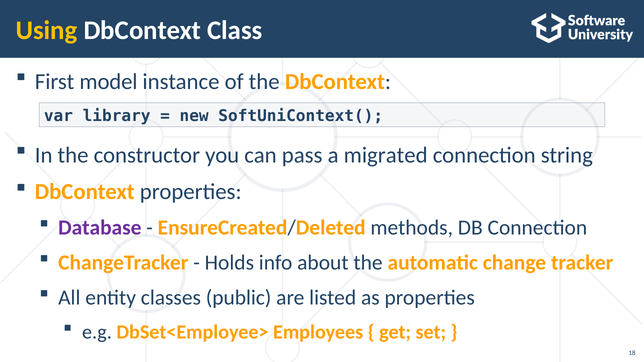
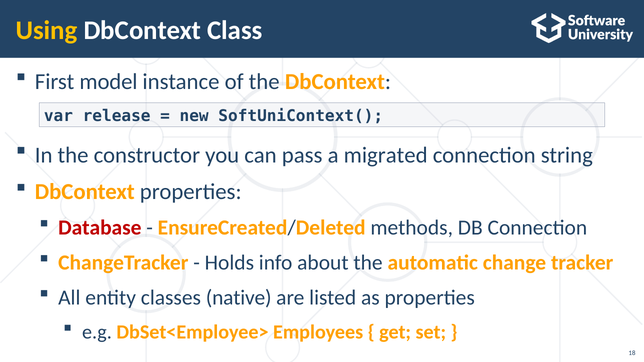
library: library -> release (117, 116)
Database colour: purple -> red (100, 228)
public: public -> native (239, 298)
